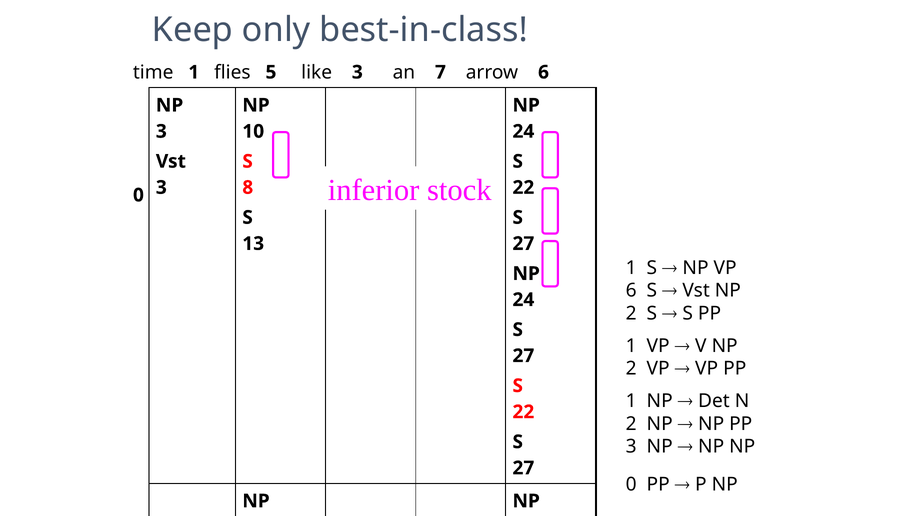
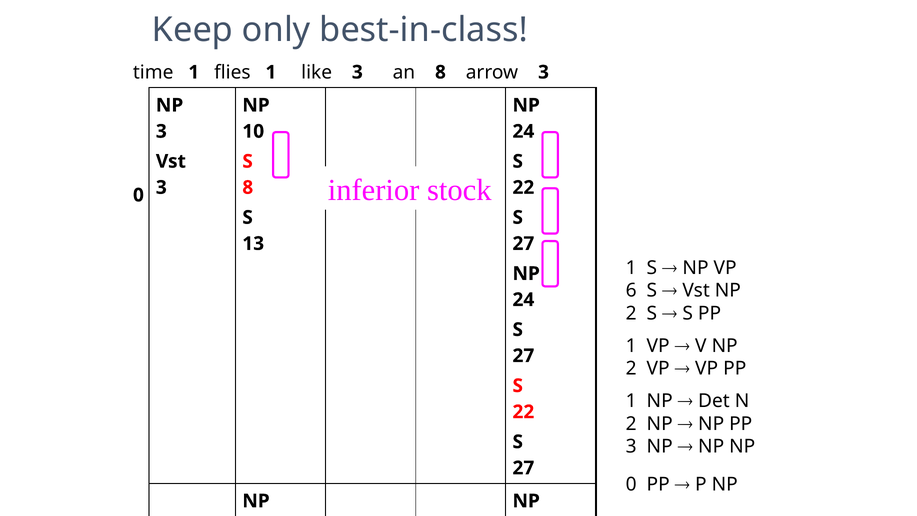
flies 5: 5 -> 1 (271, 72)
an 7: 7 -> 8 (440, 72)
arrow 6: 6 -> 3 (544, 72)
